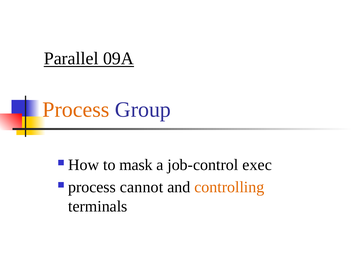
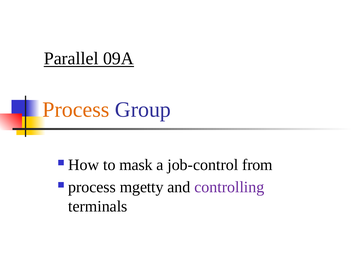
exec: exec -> from (257, 165)
cannot: cannot -> mgetty (142, 187)
controlling colour: orange -> purple (229, 187)
